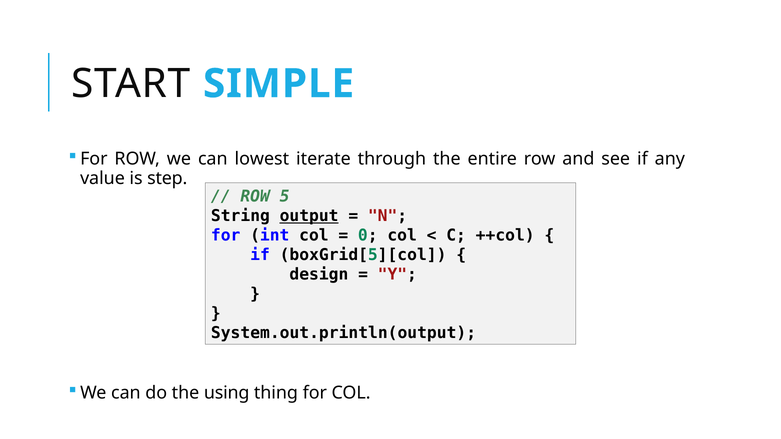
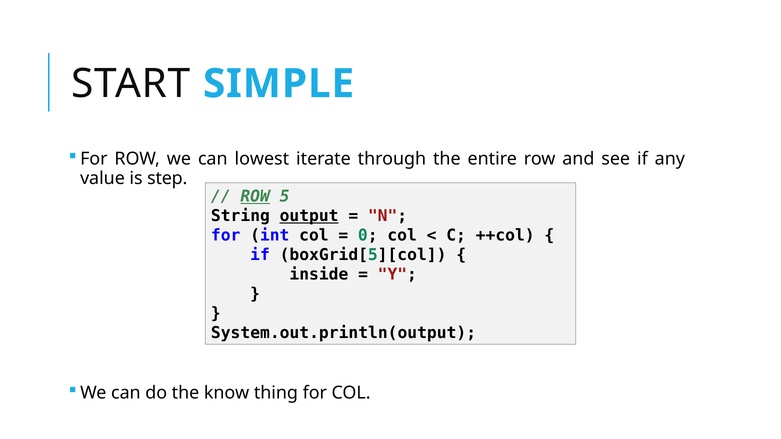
ROW underline: none -> present (255, 197)
design: design -> inside (319, 275)
using: using -> know (227, 393)
